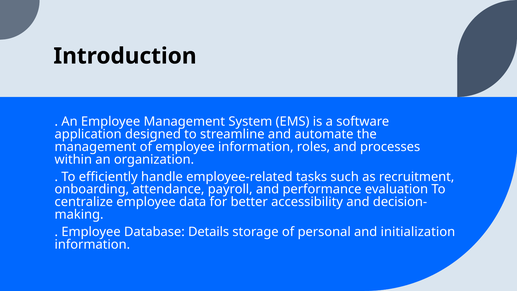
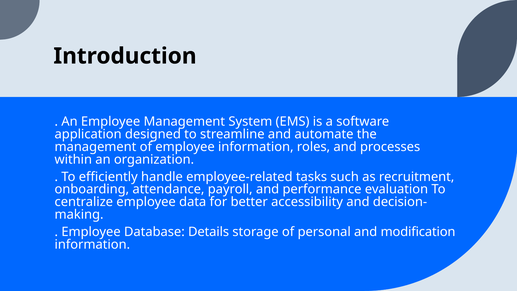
initialization: initialization -> modification (418, 232)
